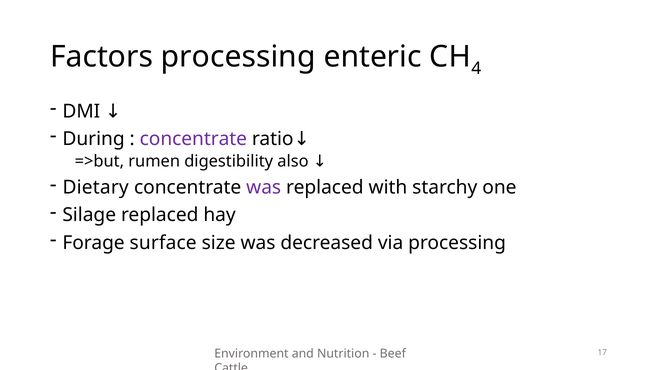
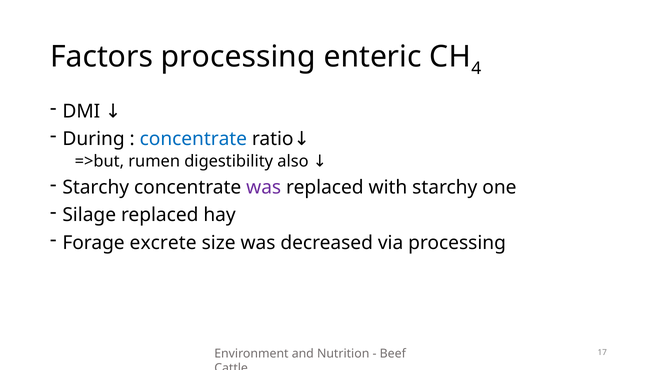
concentrate colour: purple -> blue (193, 139)
Dietary: Dietary -> Starchy (96, 187)
surface: surface -> excrete (163, 242)
